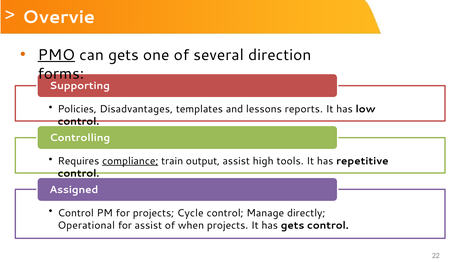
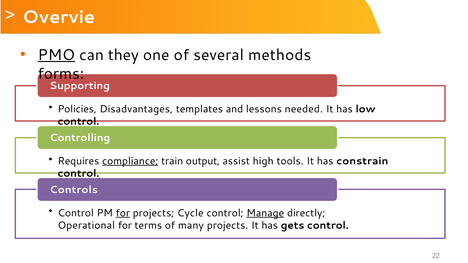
can gets: gets -> they (123, 55)
direction: direction -> methods (280, 55)
reports: reports -> needed (304, 109)
repetitive: repetitive -> constrain (362, 161)
Assigned: Assigned -> Controls (74, 190)
for underline: none -> present (123, 213)
Manage underline: none -> present (265, 213)
for assist: assist -> terms (148, 226)
when: when -> many (191, 226)
